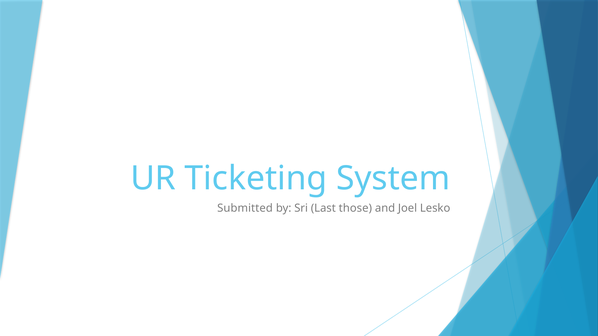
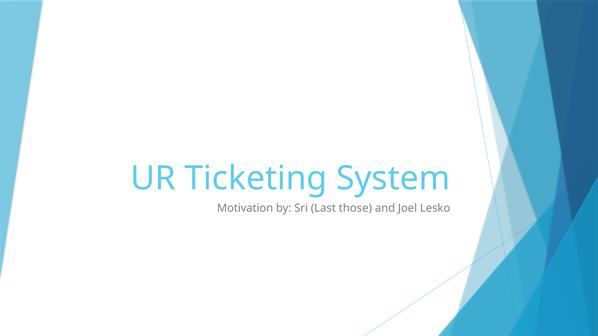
Submitted: Submitted -> Motivation (245, 208)
